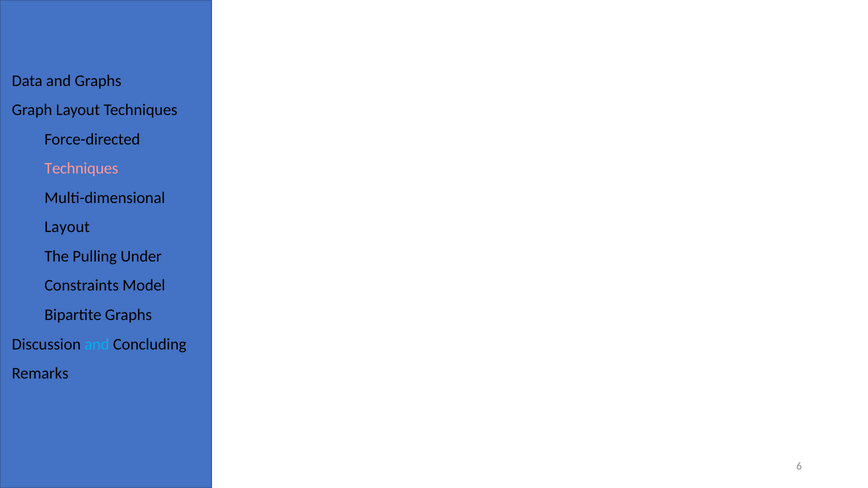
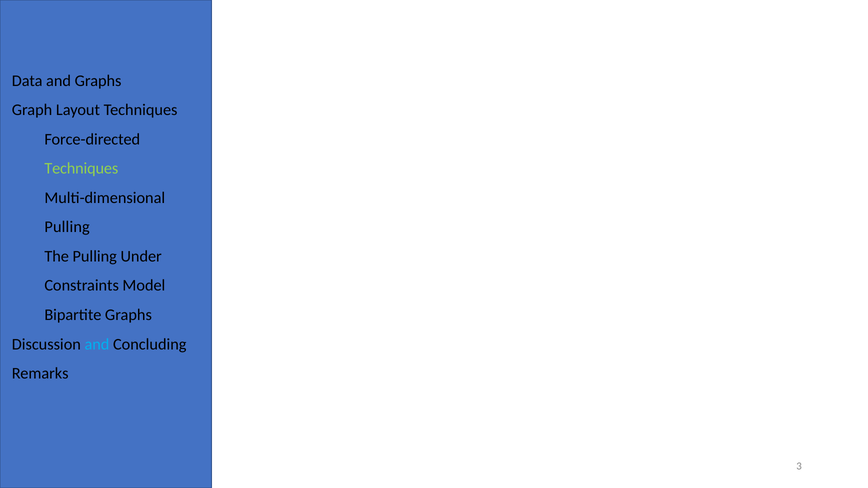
Techniques colour: pink -> light green (81, 169)
Layout: Layout -> Pulling (67, 227)
6: 6 -> 3 (799, 466)
